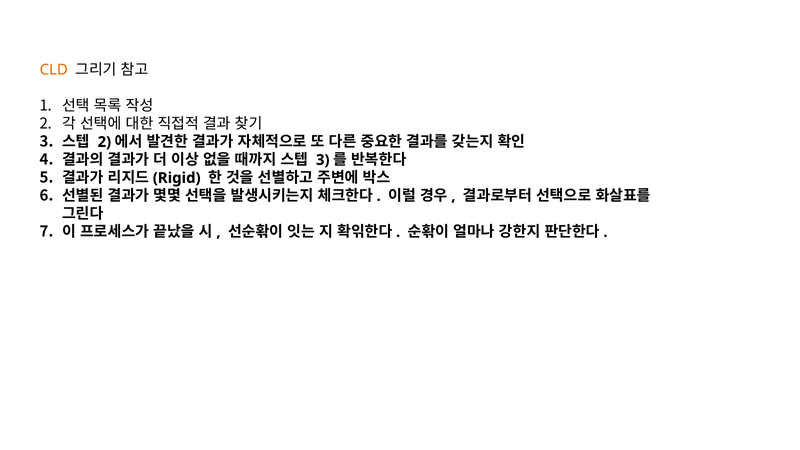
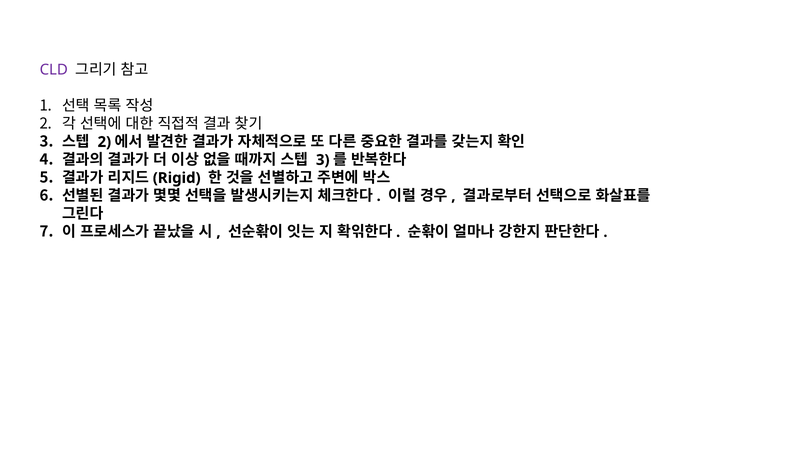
CLD colour: orange -> purple (54, 70)
